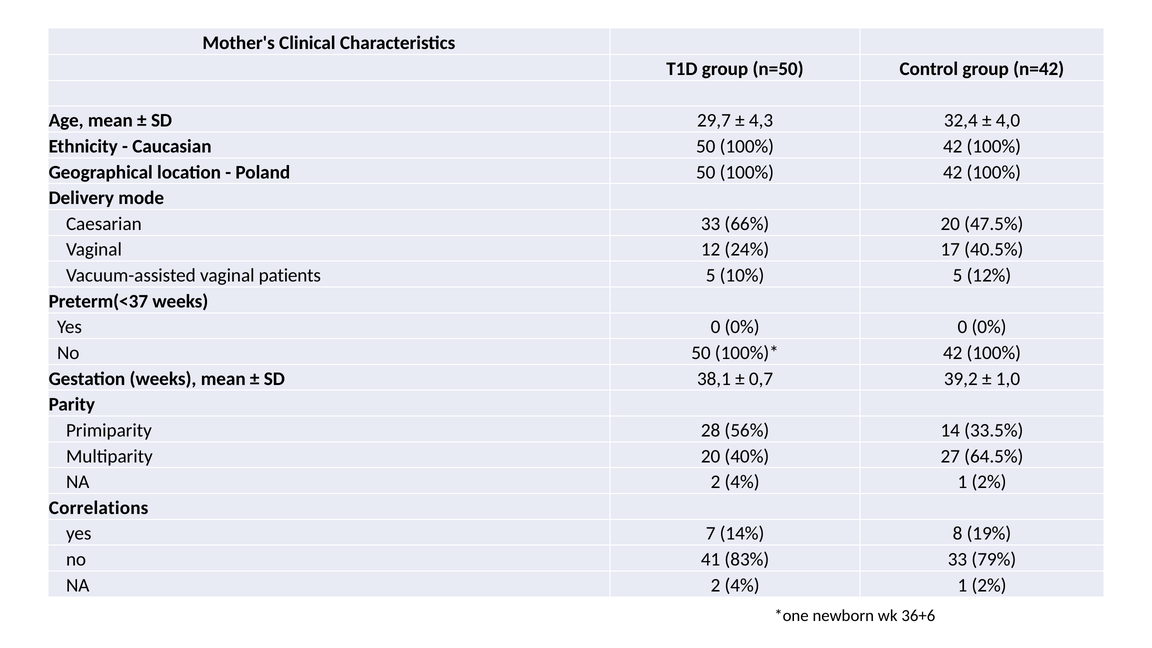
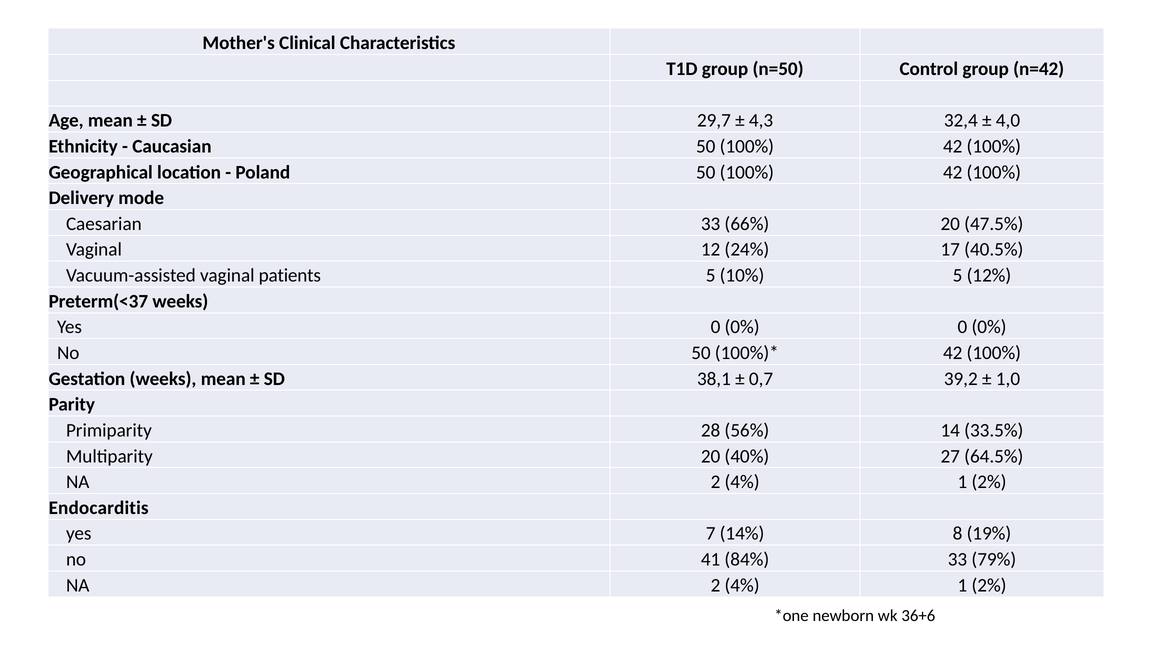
Correlations: Correlations -> Endocarditis (99, 508)
83%: 83% -> 84% (747, 559)
